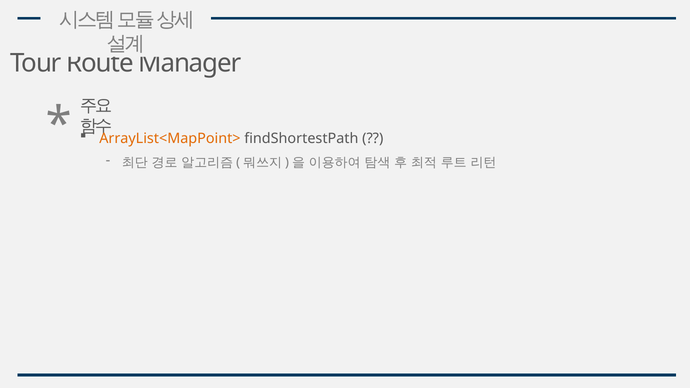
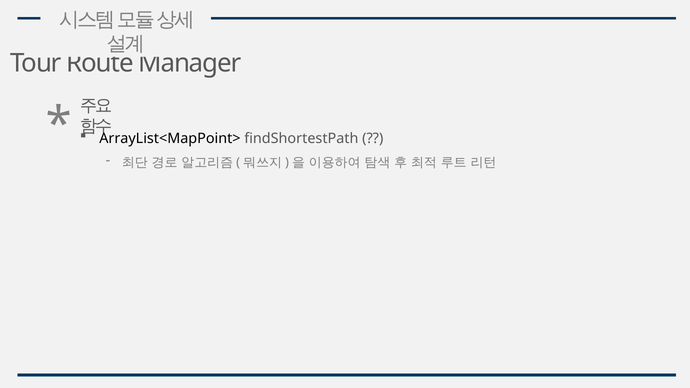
ArrayList<MapPoint> colour: orange -> black (170, 139)
